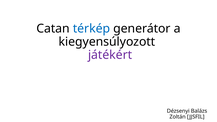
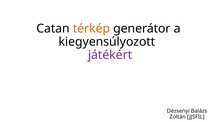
térkép colour: blue -> orange (91, 29)
